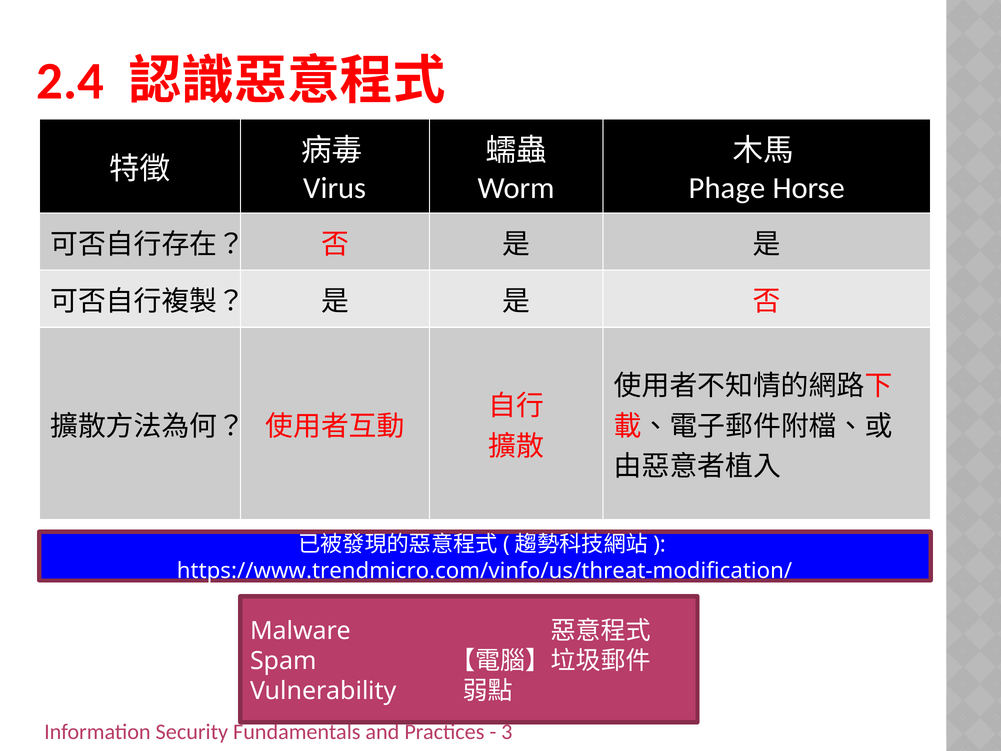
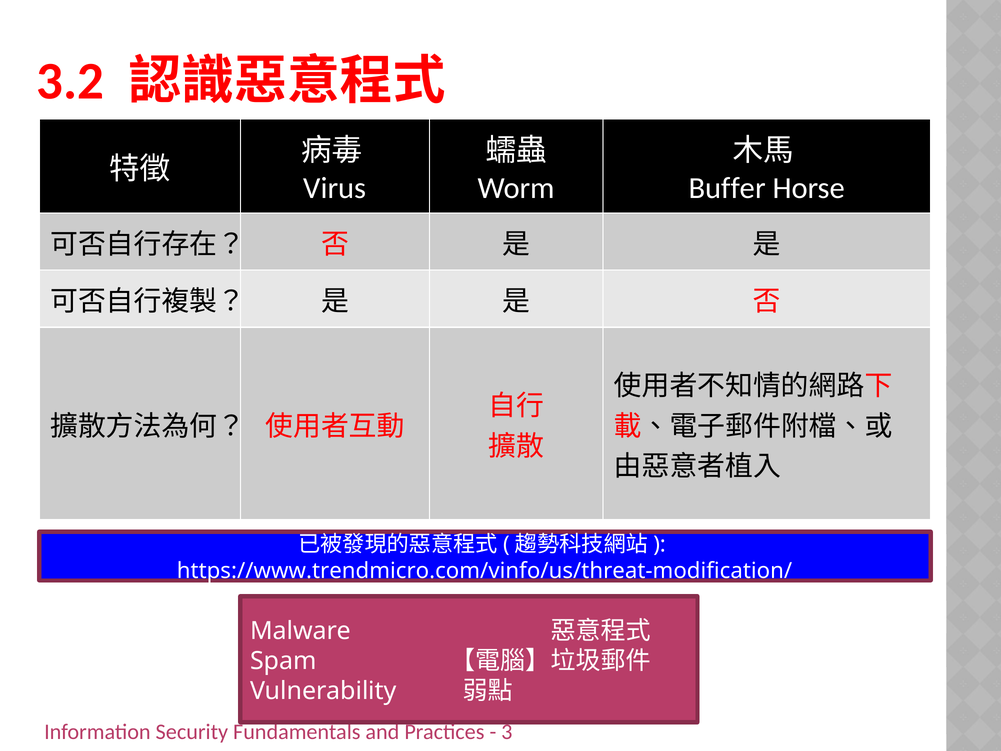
2.4: 2.4 -> 3.2 (70, 81)
Phage: Phage -> Buffer (727, 188)
